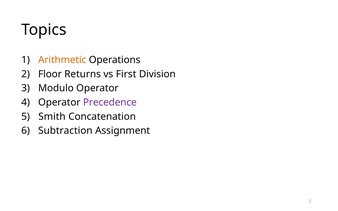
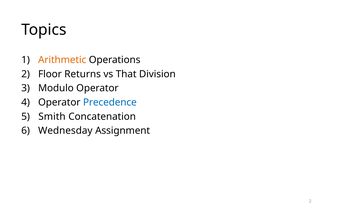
First: First -> That (126, 74)
Precedence colour: purple -> blue (110, 103)
Subtraction: Subtraction -> Wednesday (65, 131)
